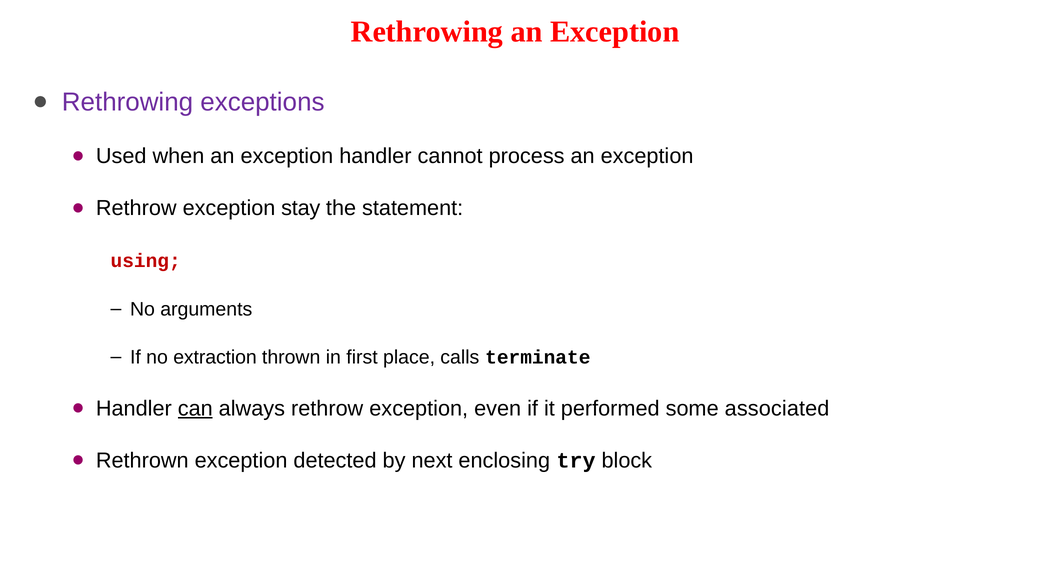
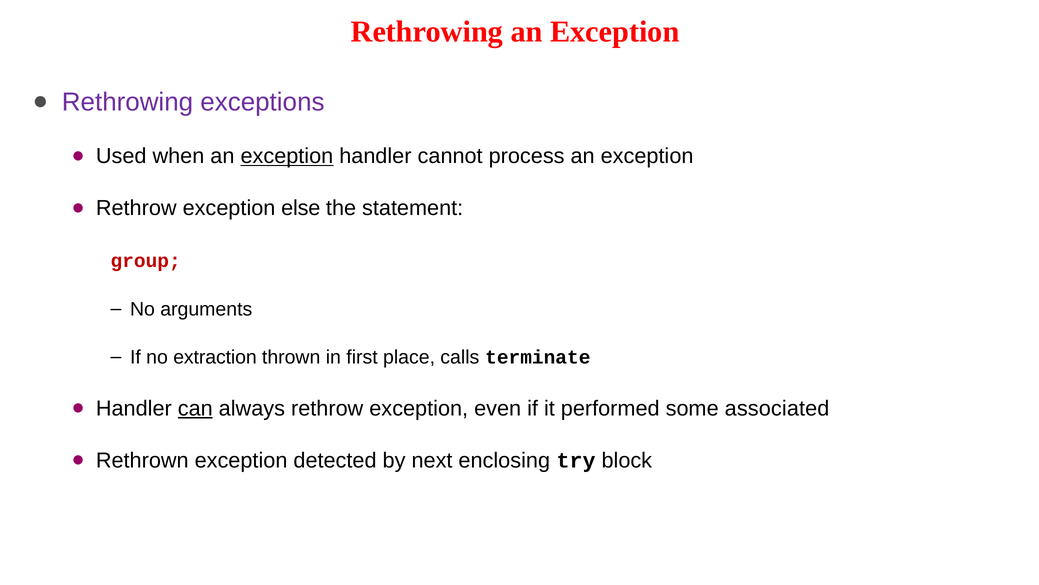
exception underline: none -> present (287, 156)
stay: stay -> else (301, 208)
using: using -> group (146, 261)
